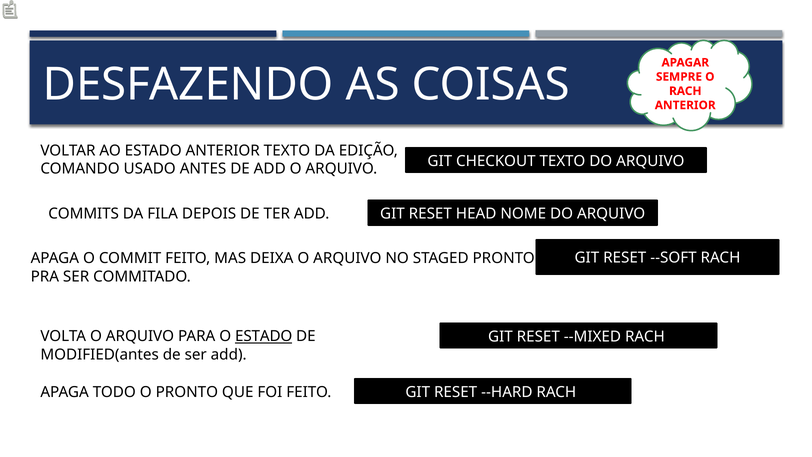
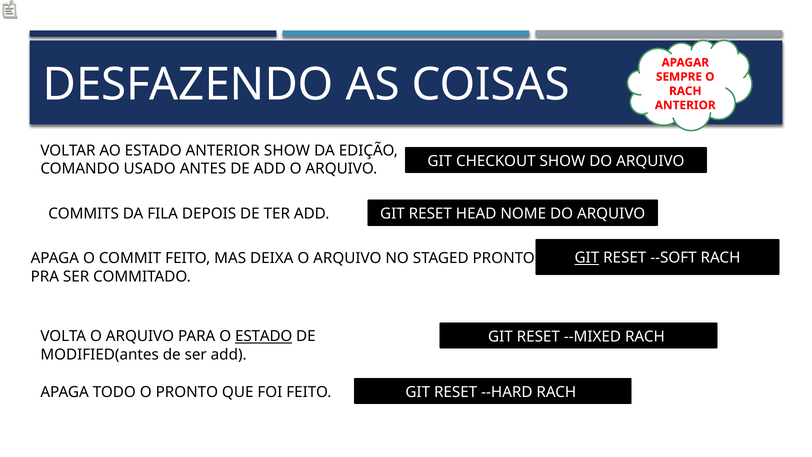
ANTERIOR TEXTO: TEXTO -> SHOW (287, 151)
CHECKOUT TEXTO: TEXTO -> SHOW (562, 161)
GIT underline: none -> present (587, 258)
